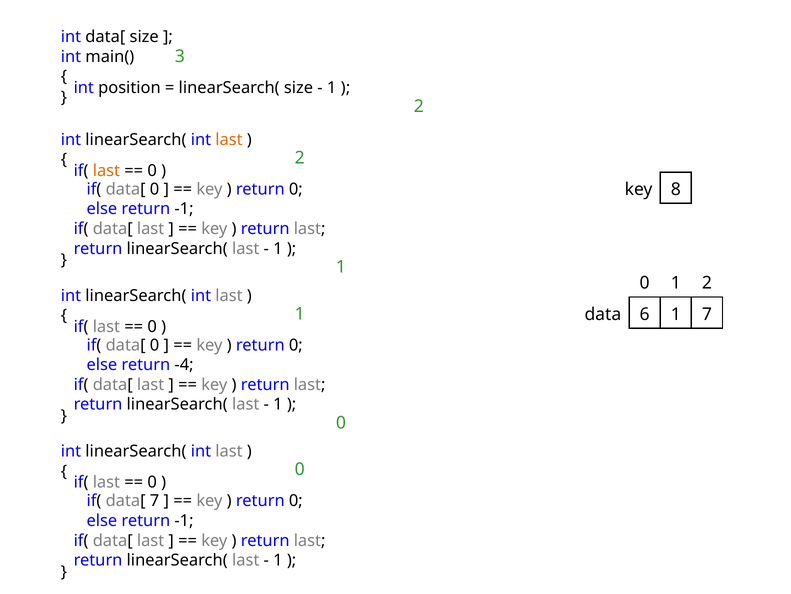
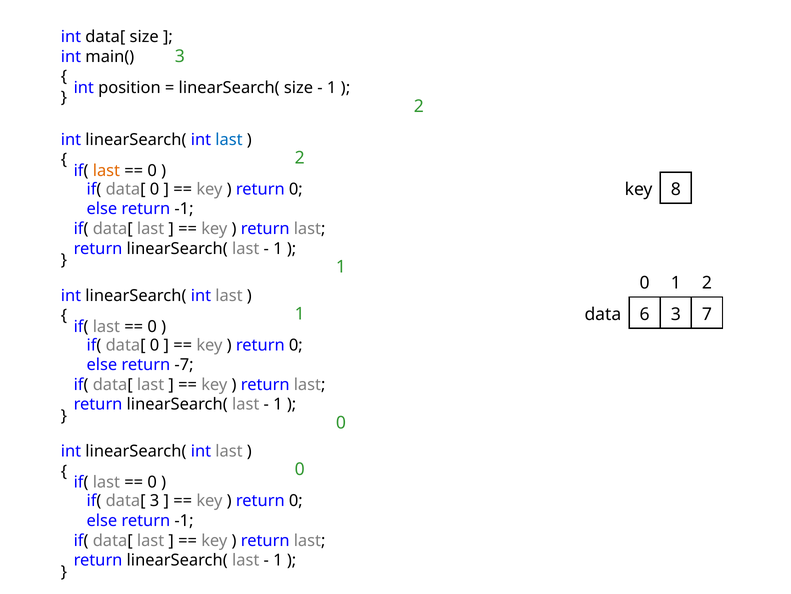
last colour: orange -> blue (229, 139)
6 1: 1 -> 3 (676, 314)
-4: -4 -> -7 (184, 364)
data[ 7: 7 -> 3 (155, 500)
